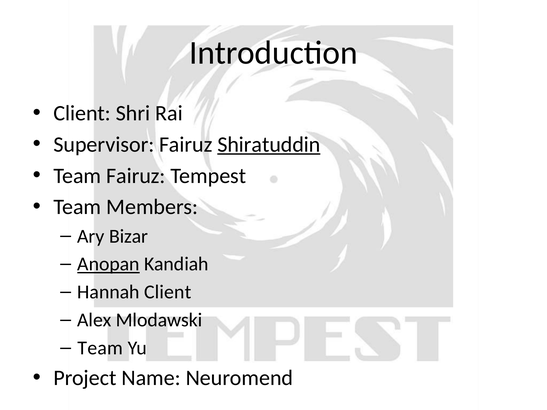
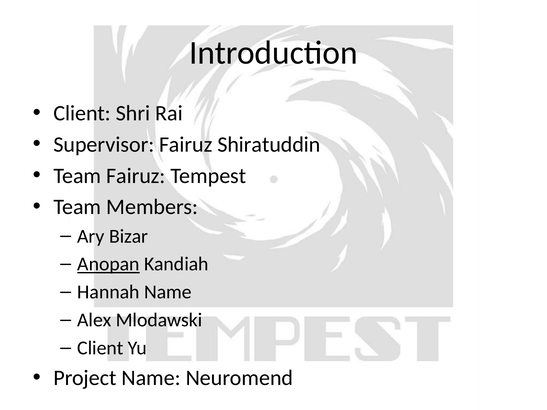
Shiratuddin underline: present -> none (269, 145)
Hannah Client: Client -> Name (168, 292)
Team: Team -> Client (100, 348)
